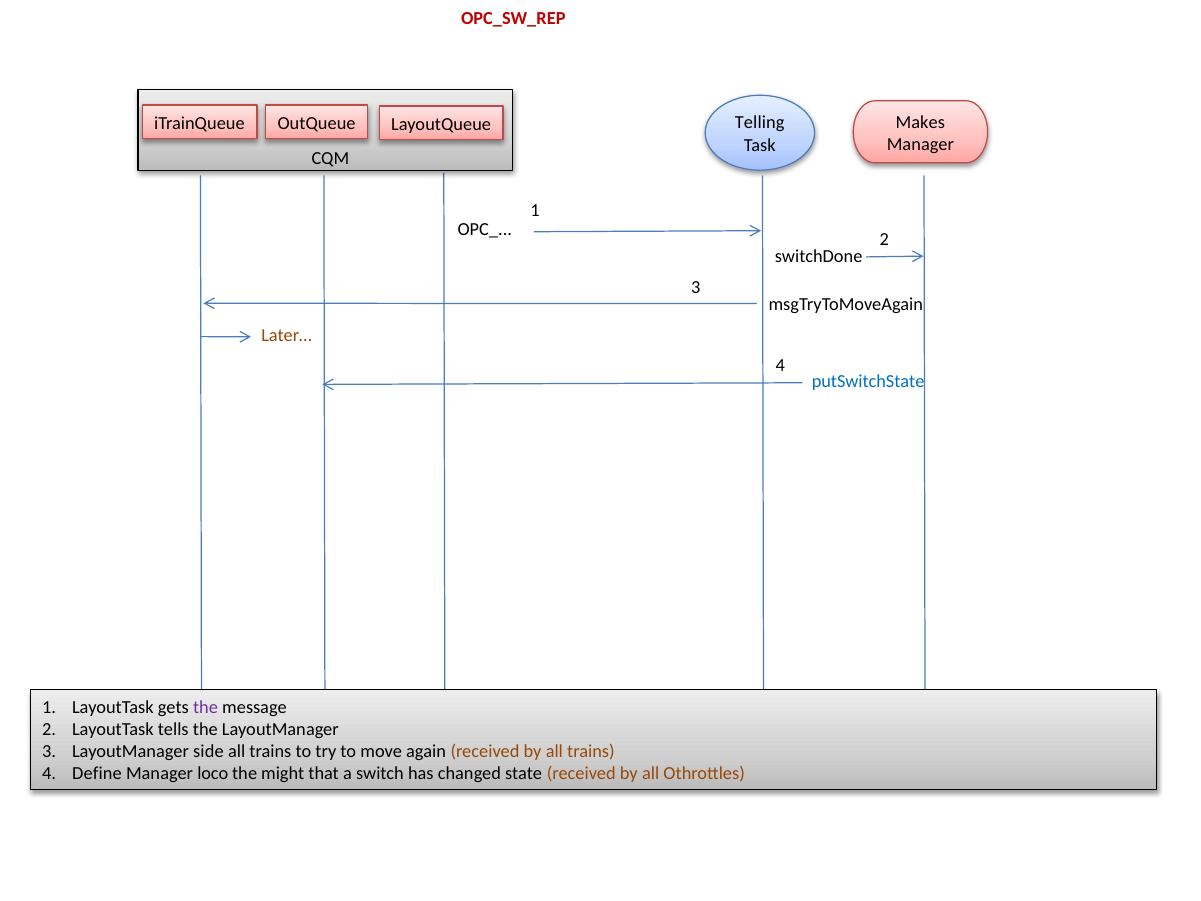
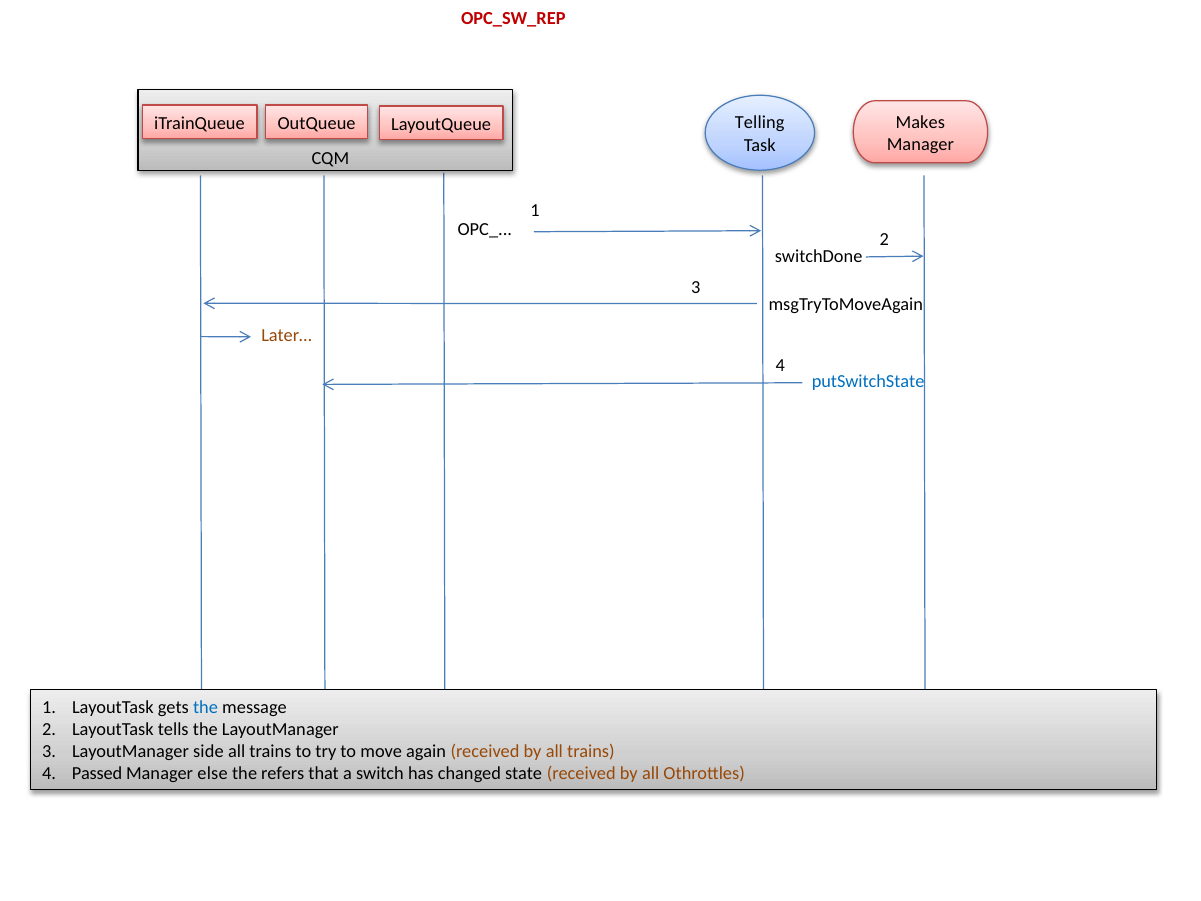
the colour: purple -> blue (206, 707)
Define: Define -> Passed (97, 774)
loco: loco -> else (213, 774)
might: might -> refers (283, 774)
